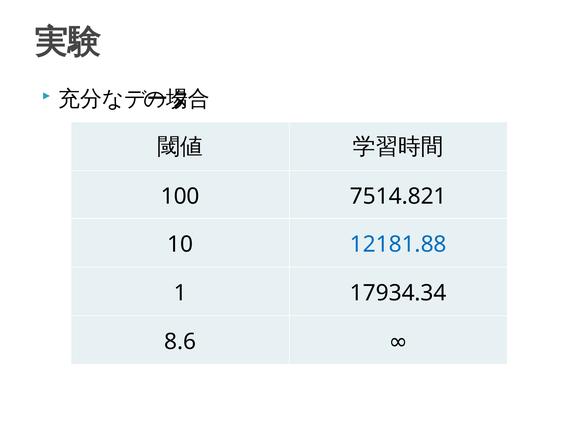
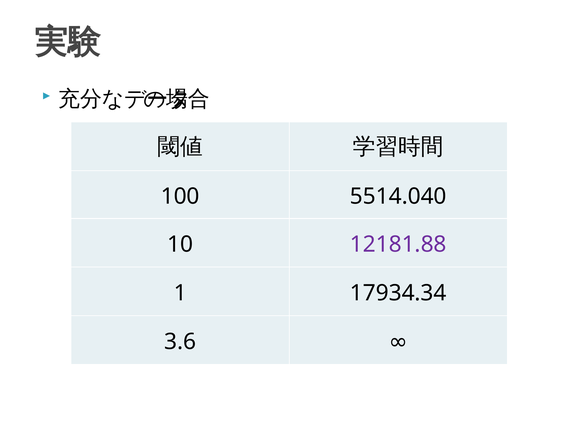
7514.821: 7514.821 -> 5514.040 (398, 196)
12181.88 colour: blue -> purple (398, 245)
8.6: 8.6 -> 3.6 (180, 342)
